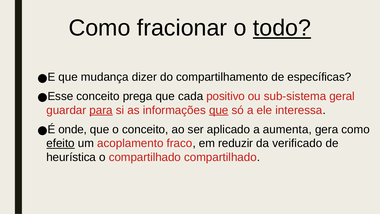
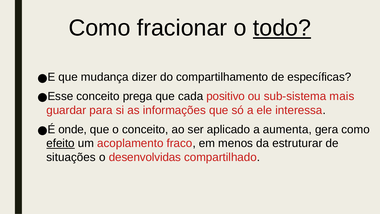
geral: geral -> mais (342, 96)
para underline: present -> none (101, 110)
que underline: present -> none (219, 110)
reduzir: reduzir -> menos (236, 143)
verificado: verificado -> estruturar (297, 143)
heurística: heurística -> situações (71, 157)
o compartilhado: compartilhado -> desenvolvidas (145, 157)
